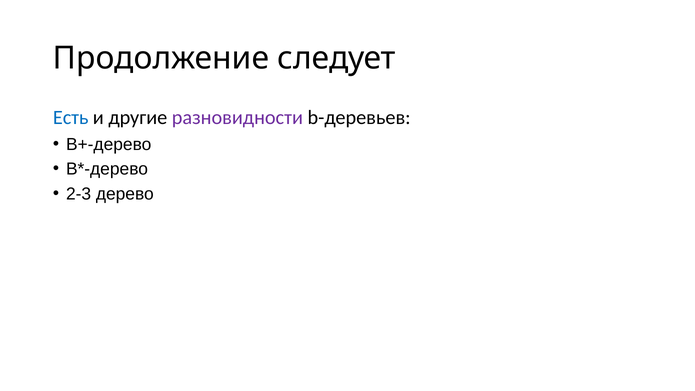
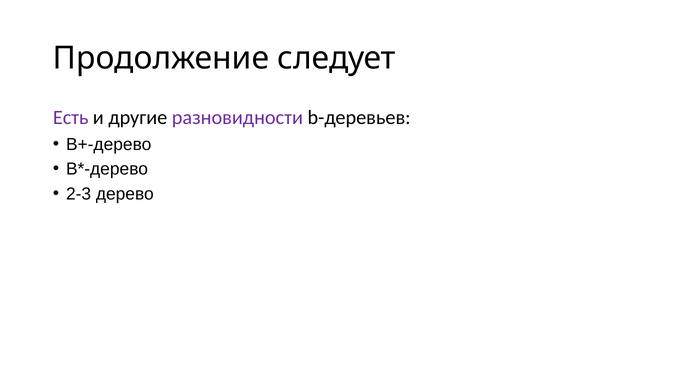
Есть colour: blue -> purple (71, 118)
